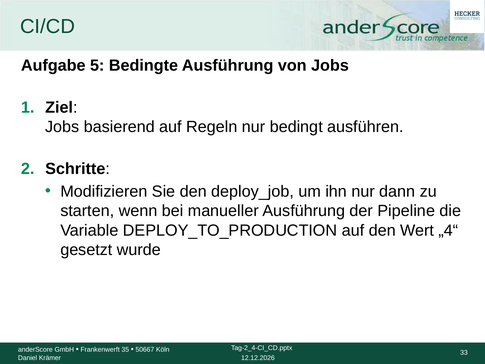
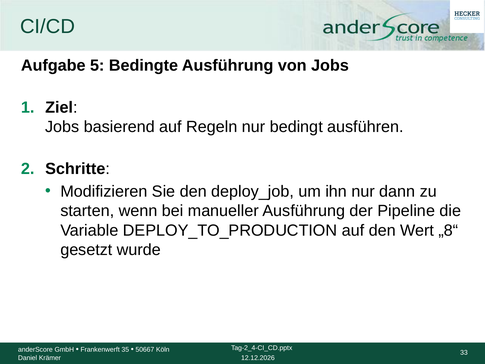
„4“: „4“ -> „8“ (448, 230)
